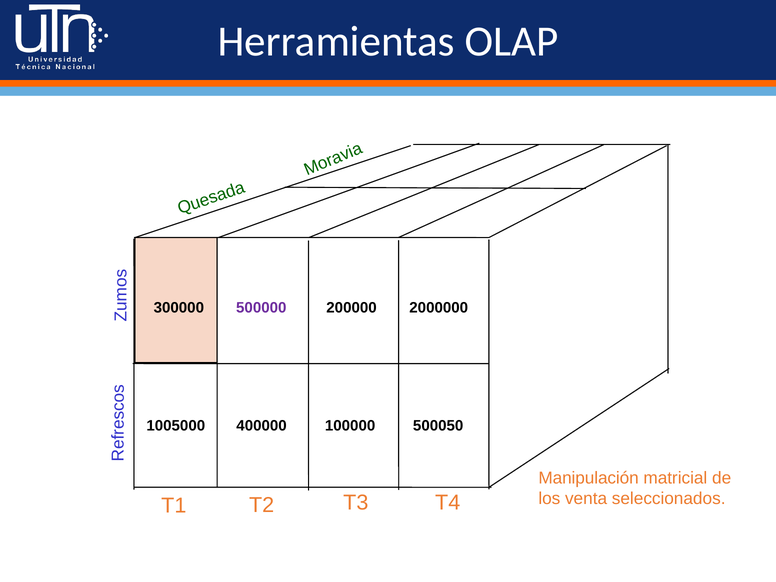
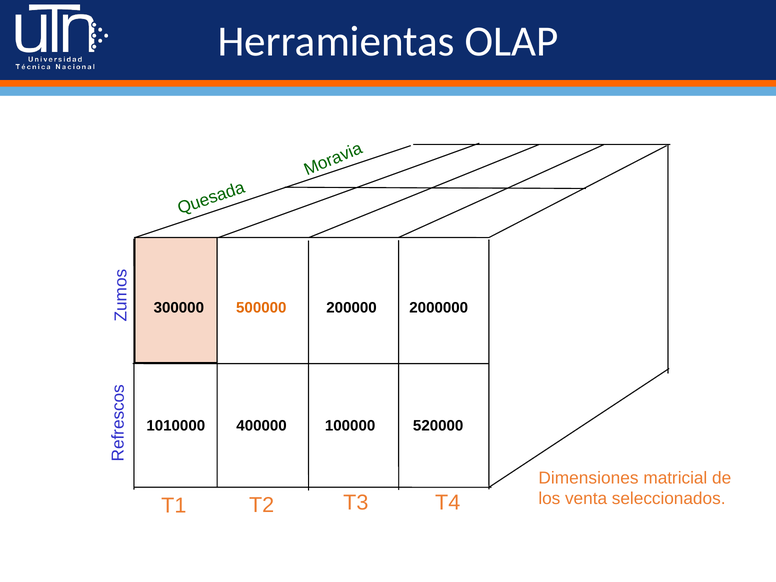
500000 colour: purple -> orange (261, 308)
1005000: 1005000 -> 1010000 (176, 426)
500050: 500050 -> 520000 (438, 426)
Manipulación: Manipulación -> Dimensiones (589, 478)
